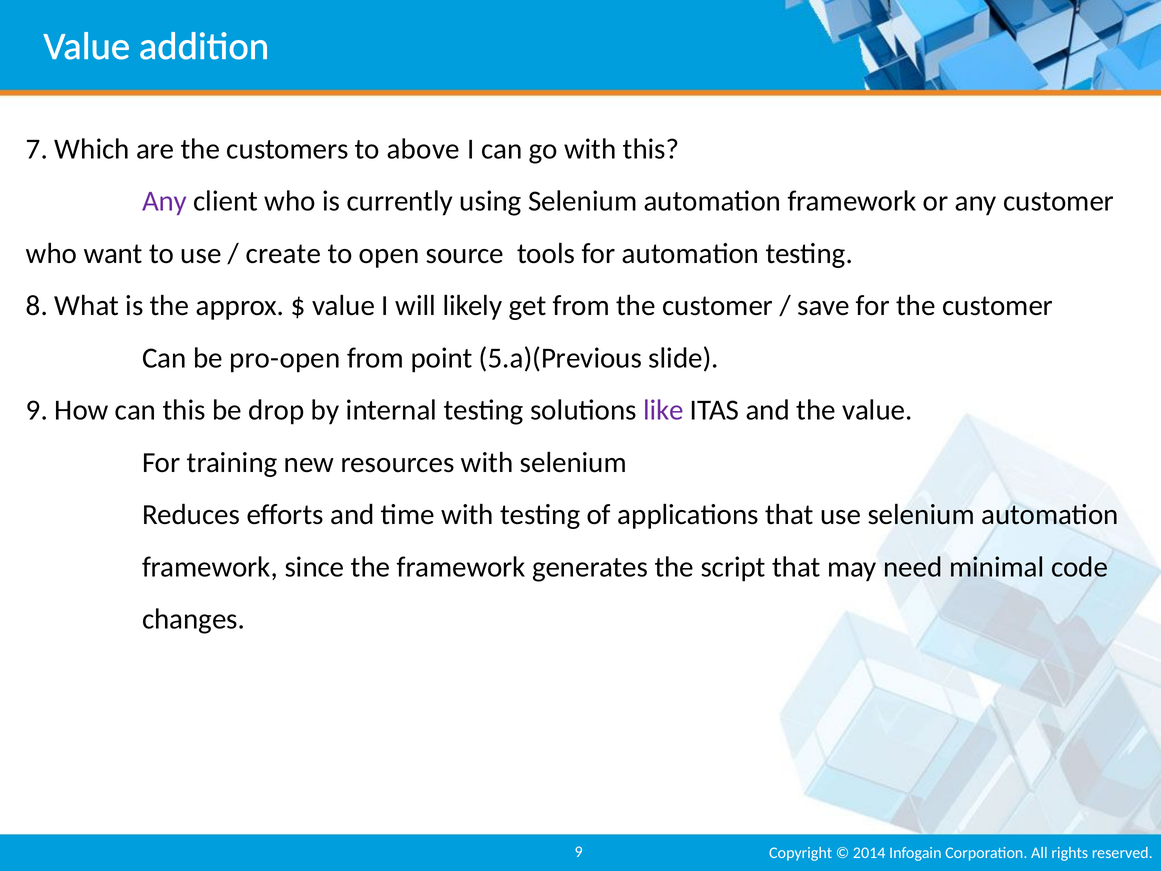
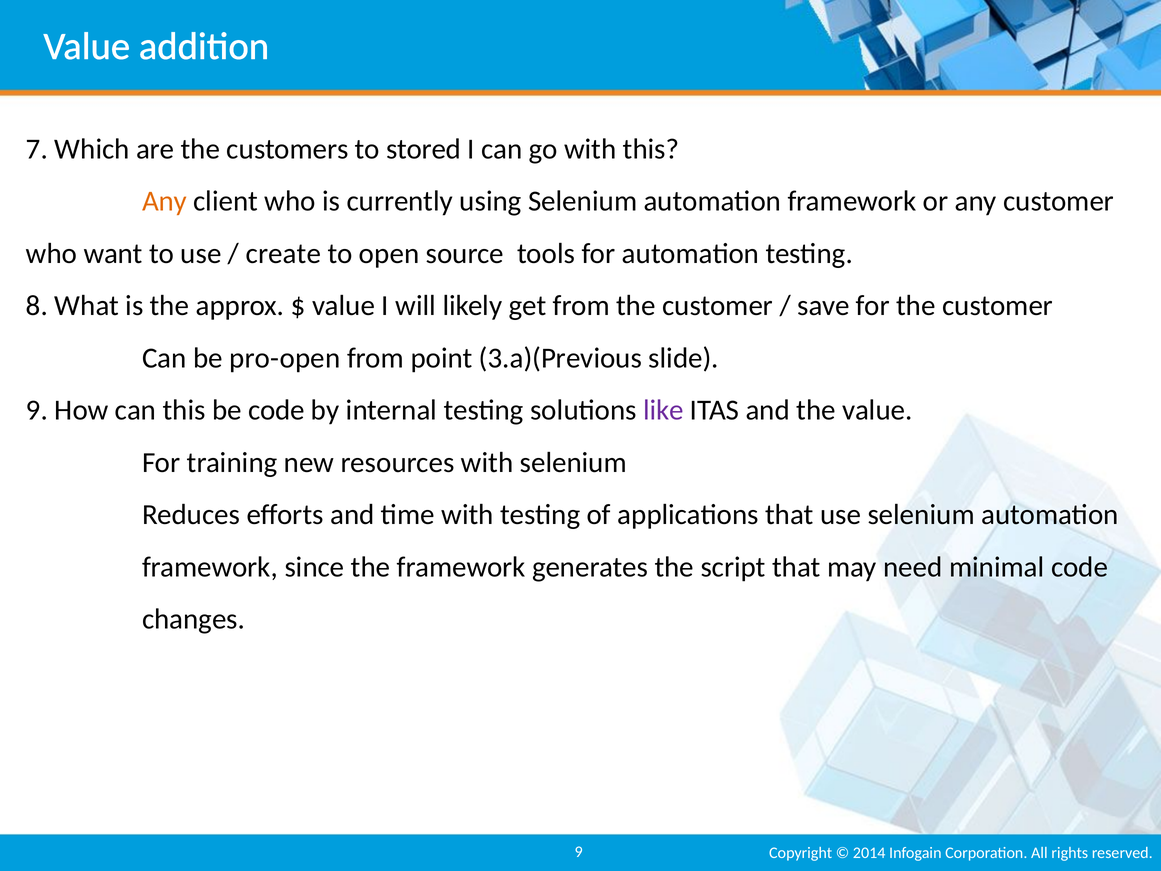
above: above -> stored (424, 149)
Any colour: purple -> orange (164, 201)
5.a)(Previous: 5.a)(Previous -> 3.a)(Previous (560, 358)
be drop: drop -> code (277, 410)
